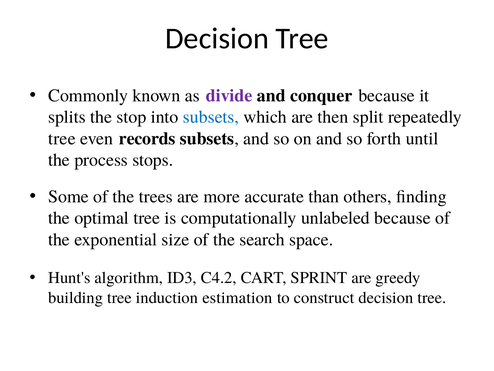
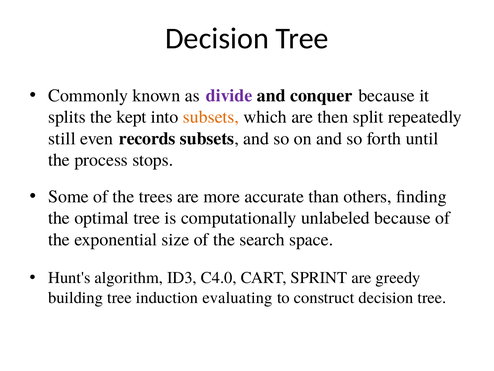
stop: stop -> kept (132, 117)
subsets colour: blue -> orange (211, 117)
tree: tree -> still (62, 138)
C4.2: C4.2 -> C4.0 (219, 277)
estimation: estimation -> evaluating (237, 297)
